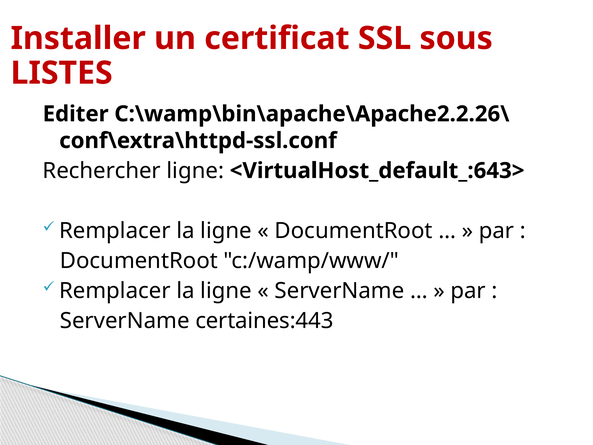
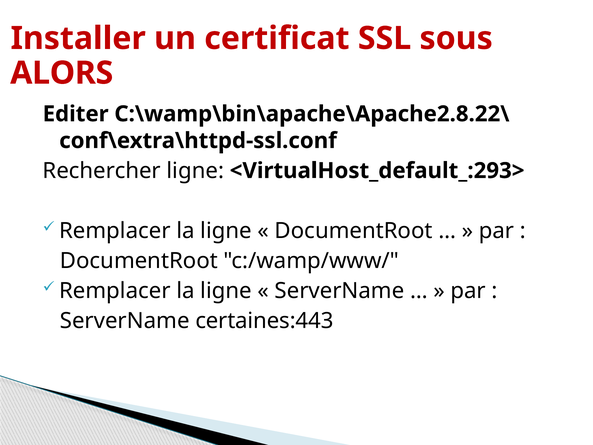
LISTES: LISTES -> ALORS (62, 73)
C:\wamp\bin\apache\Apache2.2.26\: C:\wamp\bin\apache\Apache2.2.26\ -> C:\wamp\bin\apache\Apache2.8.22\ (312, 114)
<VirtualHost_default_:643>: <VirtualHost_default_:643> -> <VirtualHost_default_:293> (377, 171)
